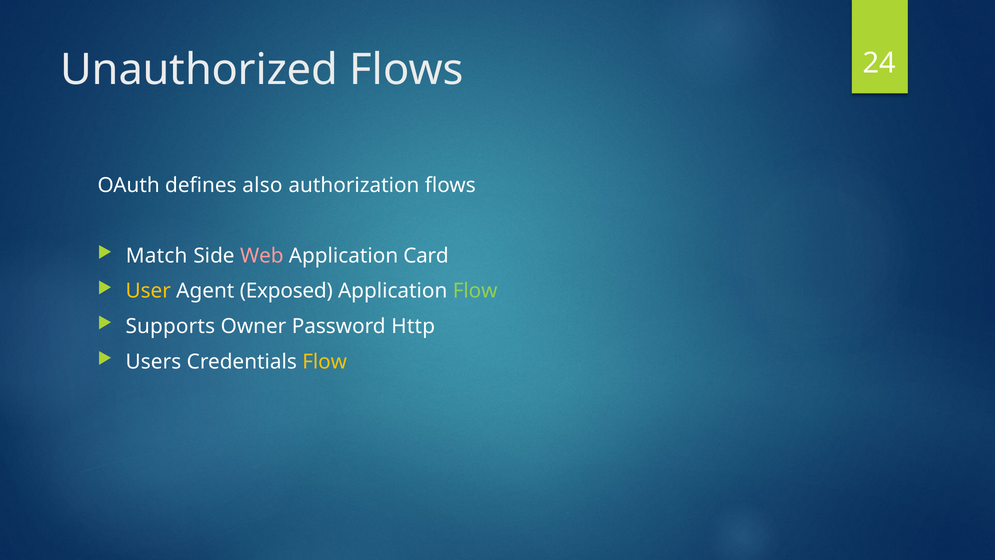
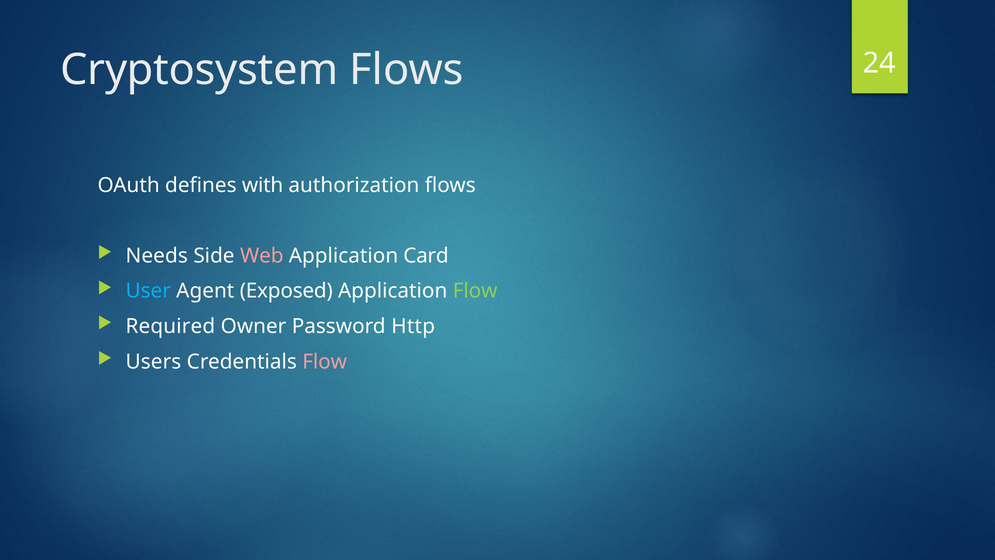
Unauthorized: Unauthorized -> Cryptosystem (199, 70)
also: also -> with (263, 185)
Match: Match -> Needs (157, 256)
User colour: yellow -> light blue (148, 291)
Supports: Supports -> Required (170, 326)
Flow colour: yellow -> pink (325, 361)
